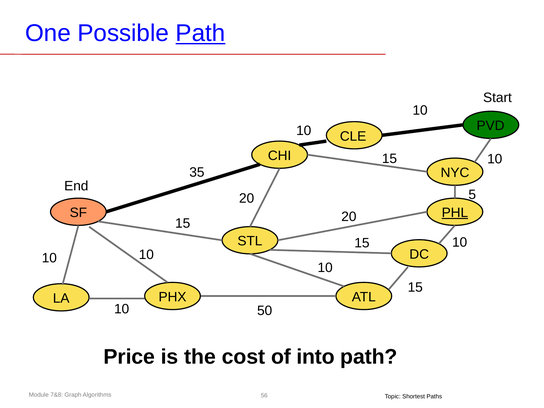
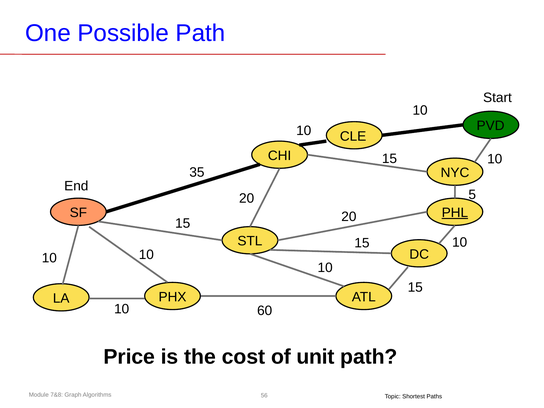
Path underline: present -> none (200, 33)
50: 50 -> 60 (265, 311)
into: into -> unit (316, 357)
